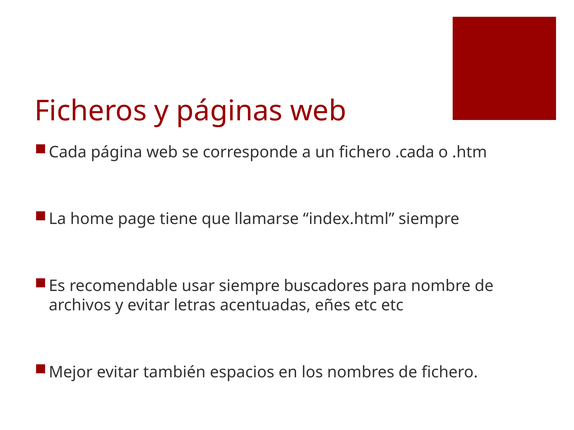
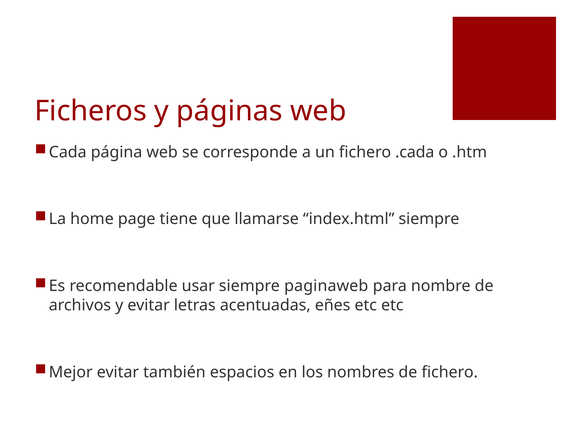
buscadores: buscadores -> paginaweb (326, 286)
